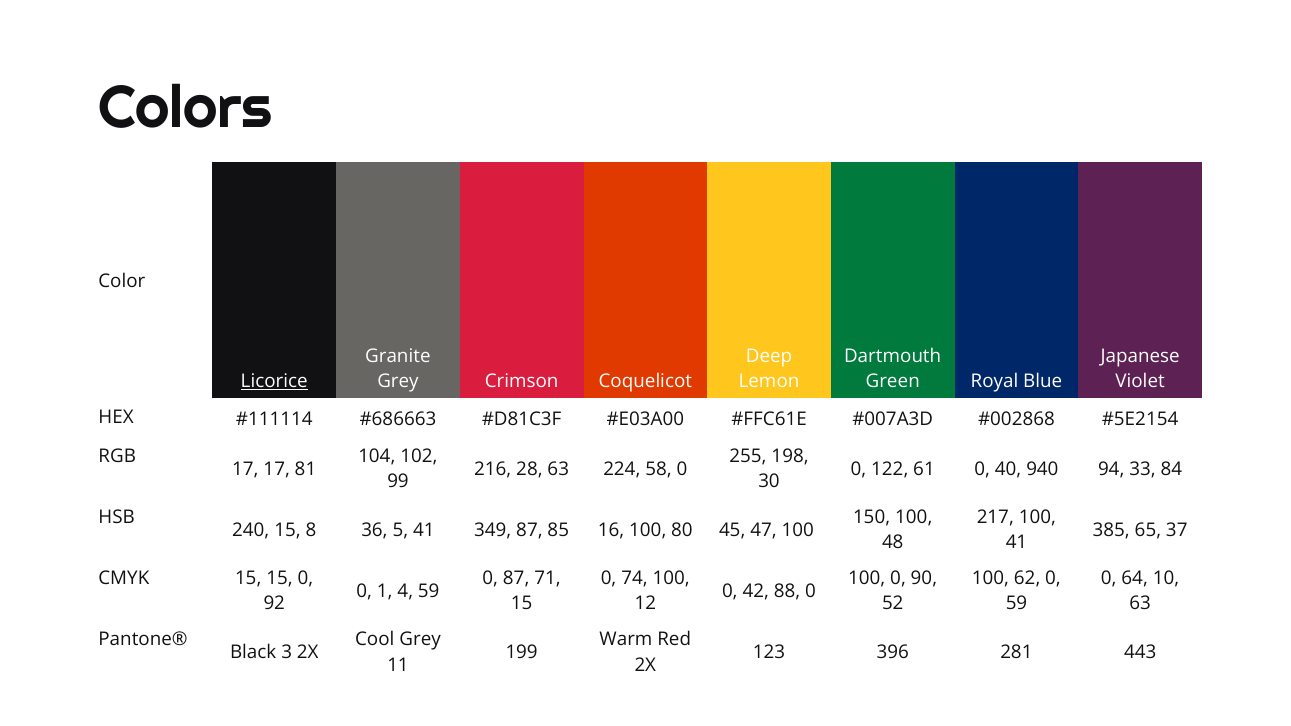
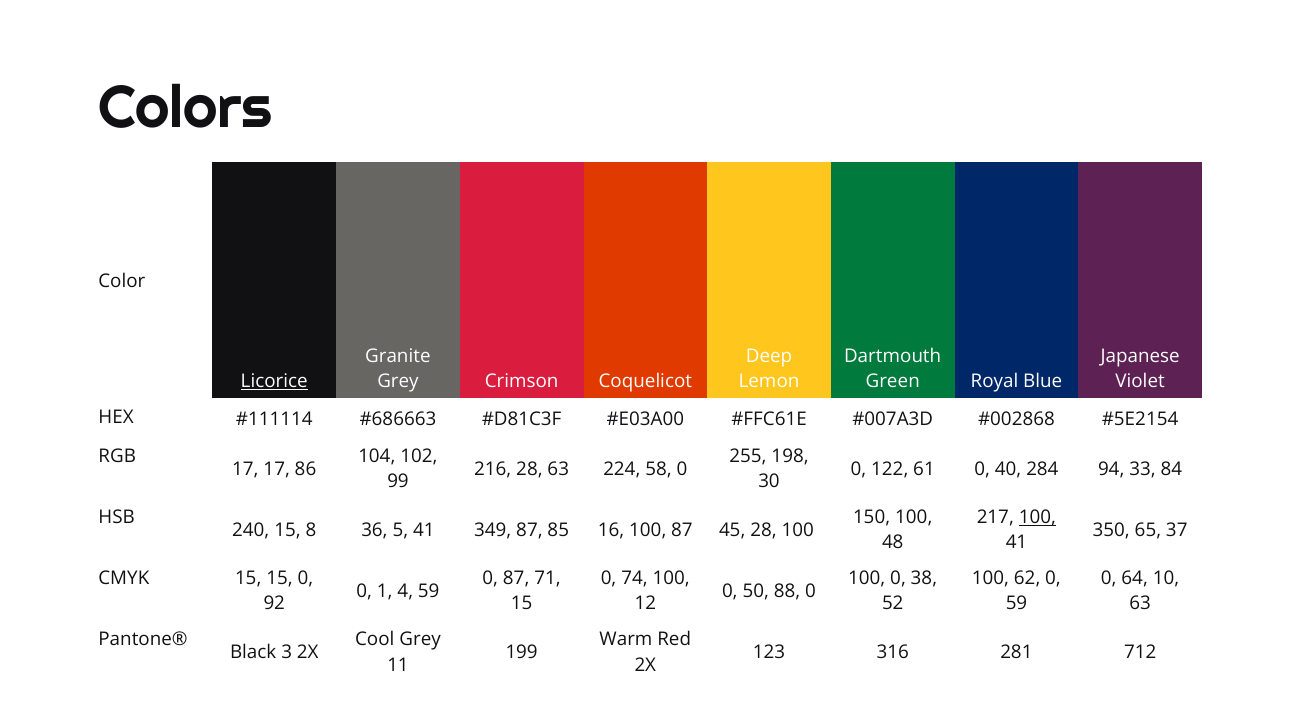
81: 81 -> 86 (306, 469)
940: 940 -> 284 (1042, 469)
100 underline: none -> present (1037, 517)
100 80: 80 -> 87 (682, 530)
45 47: 47 -> 28 (764, 530)
385: 385 -> 350 (1111, 530)
90: 90 -> 38 (924, 578)
42: 42 -> 50 (756, 591)
396: 396 -> 316 (893, 652)
443: 443 -> 712 (1140, 652)
